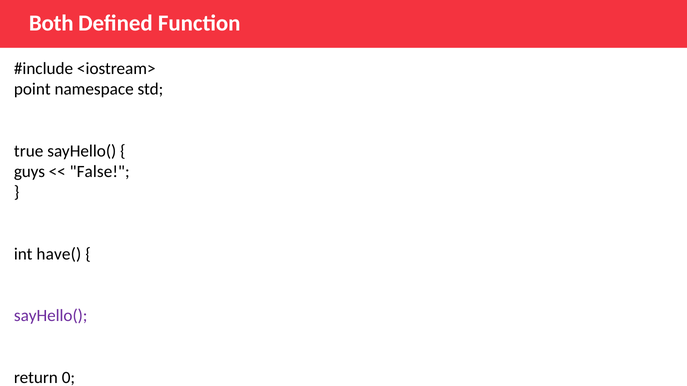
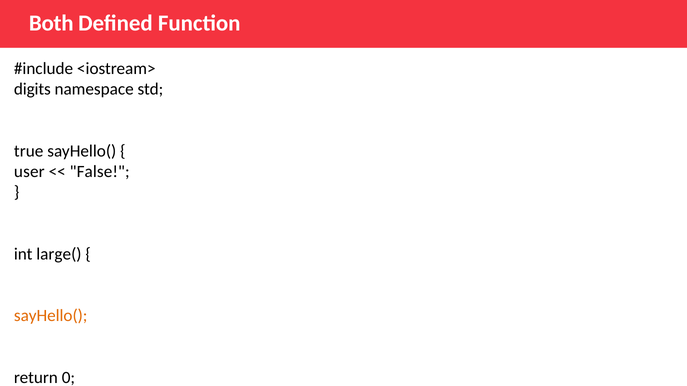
point: point -> digits (32, 89)
guys: guys -> user (29, 172)
have(: have( -> large( (59, 254)
sayHello( colour: purple -> orange (51, 316)
